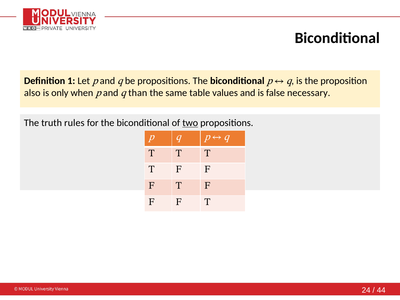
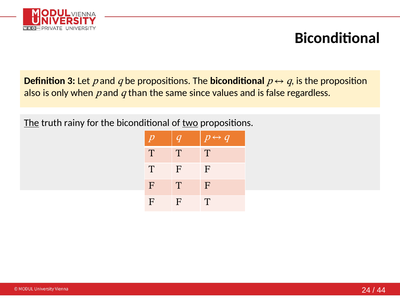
1: 1 -> 3 (71, 81)
table: table -> since (200, 93)
necessary: necessary -> regardless (309, 93)
The underline: none -> present (31, 123)
rules: rules -> rainy (74, 123)
